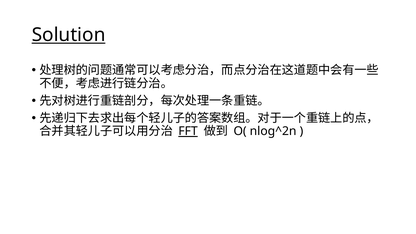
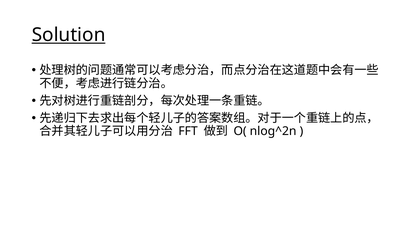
FFT underline: present -> none (188, 131)
